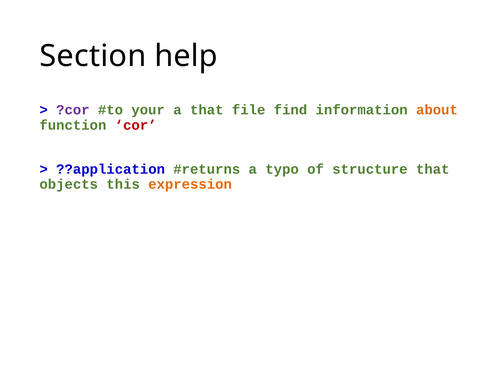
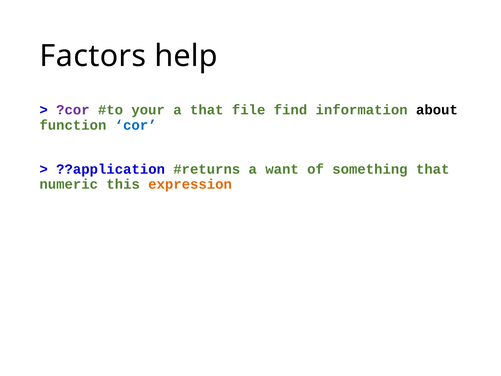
Section: Section -> Factors (93, 56)
about colour: orange -> black (437, 110)
cor colour: red -> blue (136, 125)
typo: typo -> want (282, 169)
structure: structure -> something (370, 169)
objects: objects -> numeric (69, 184)
